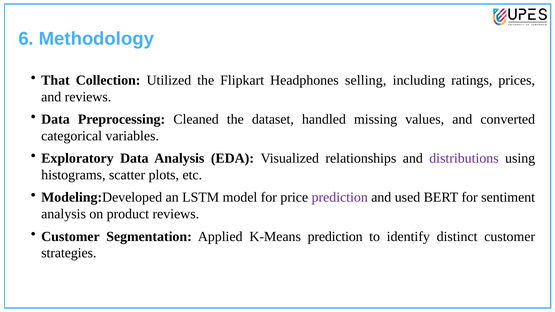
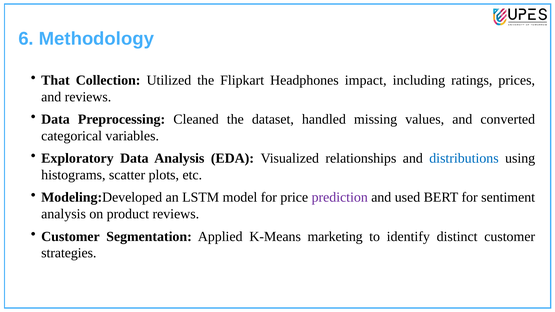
selling: selling -> impact (366, 80)
distributions colour: purple -> blue (464, 158)
K-Means prediction: prediction -> marketing (335, 237)
